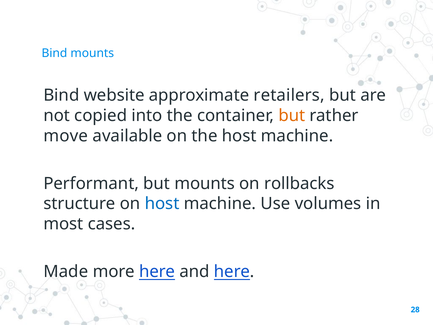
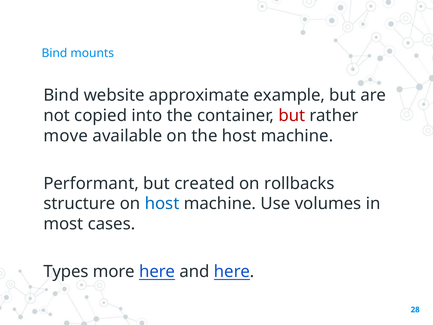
retailers: retailers -> example (289, 95)
but colour: orange -> red (292, 115)
but mounts: mounts -> created (205, 183)
Made: Made -> Types (66, 271)
